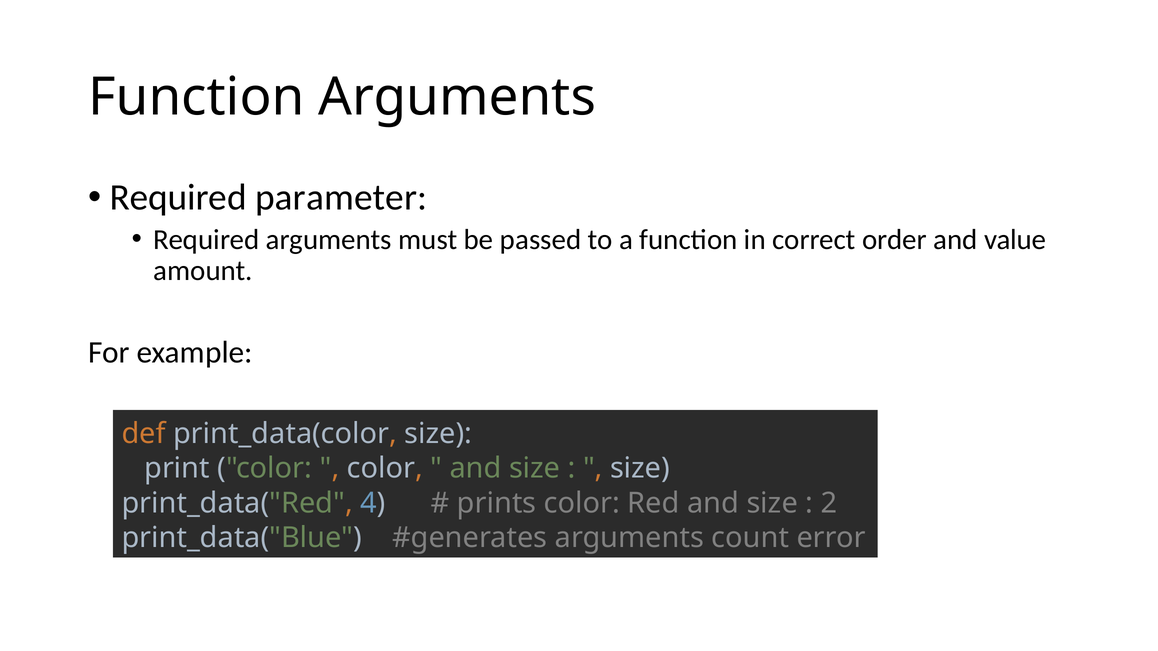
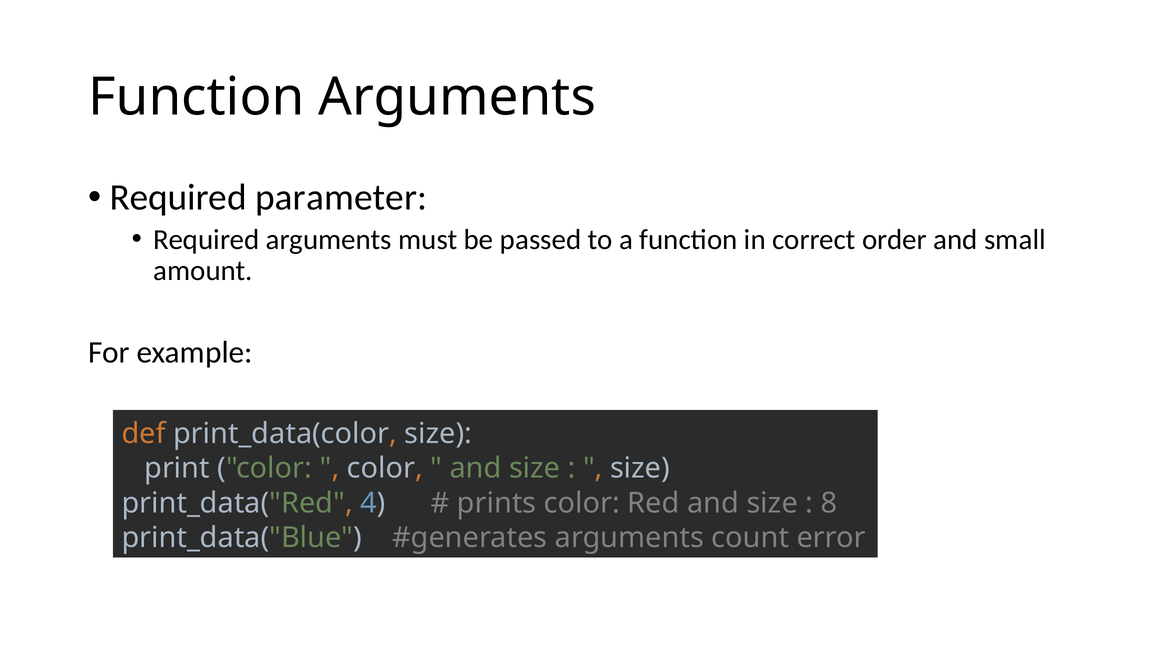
value: value -> small (1015, 240)
2: 2 -> 8 (829, 503)
